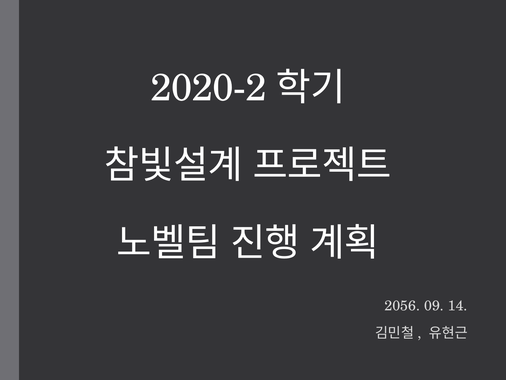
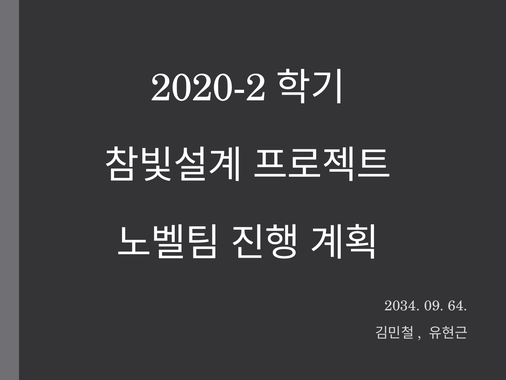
2056: 2056 -> 2034 (402, 305)
14: 14 -> 64 (458, 305)
